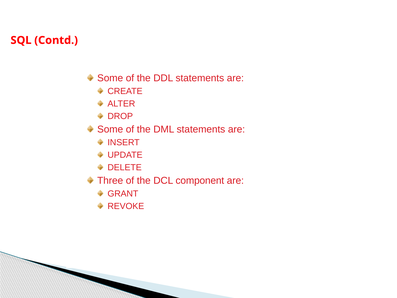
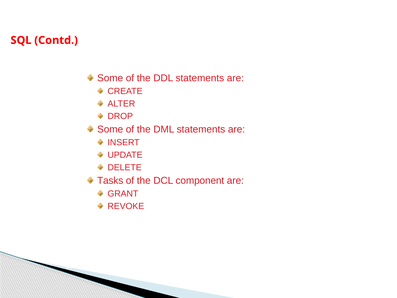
Three: Three -> Tasks (110, 180)
